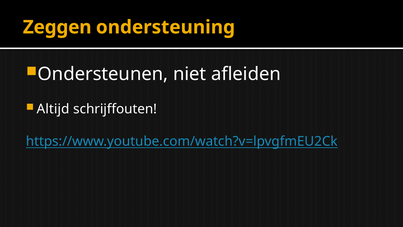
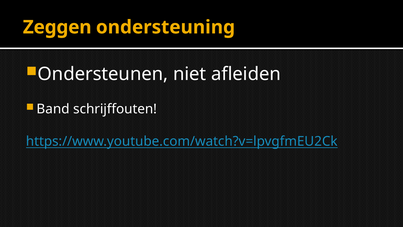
Altijd: Altijd -> Band (53, 109)
